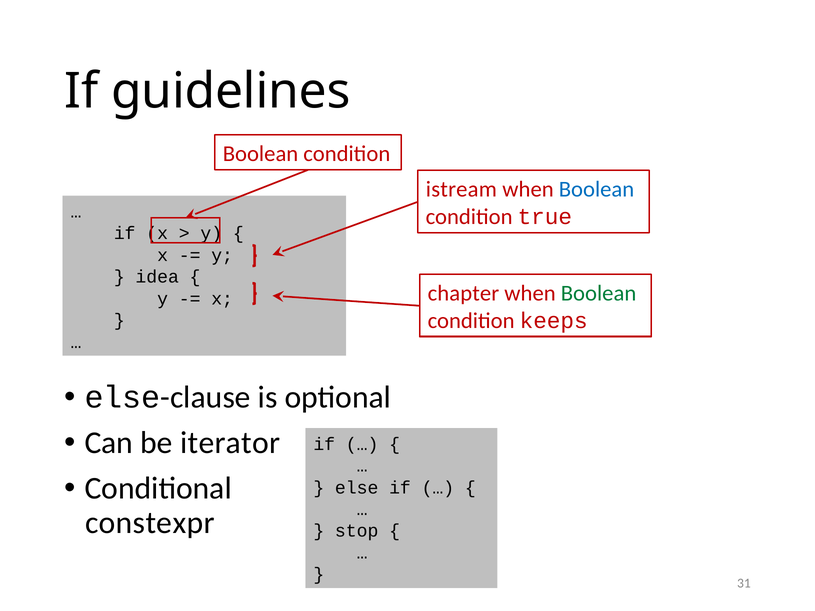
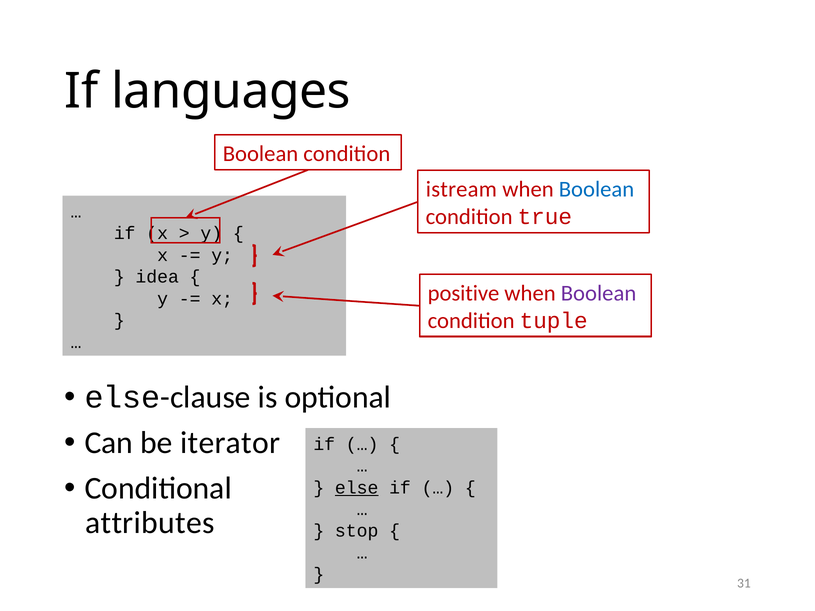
guidelines: guidelines -> languages (231, 91)
chapter: chapter -> positive (464, 293)
Boolean colour: green -> purple (599, 293)
keeps: keeps -> tuple (554, 321)
else underline: none -> present (357, 488)
constexpr: constexpr -> attributes (150, 523)
